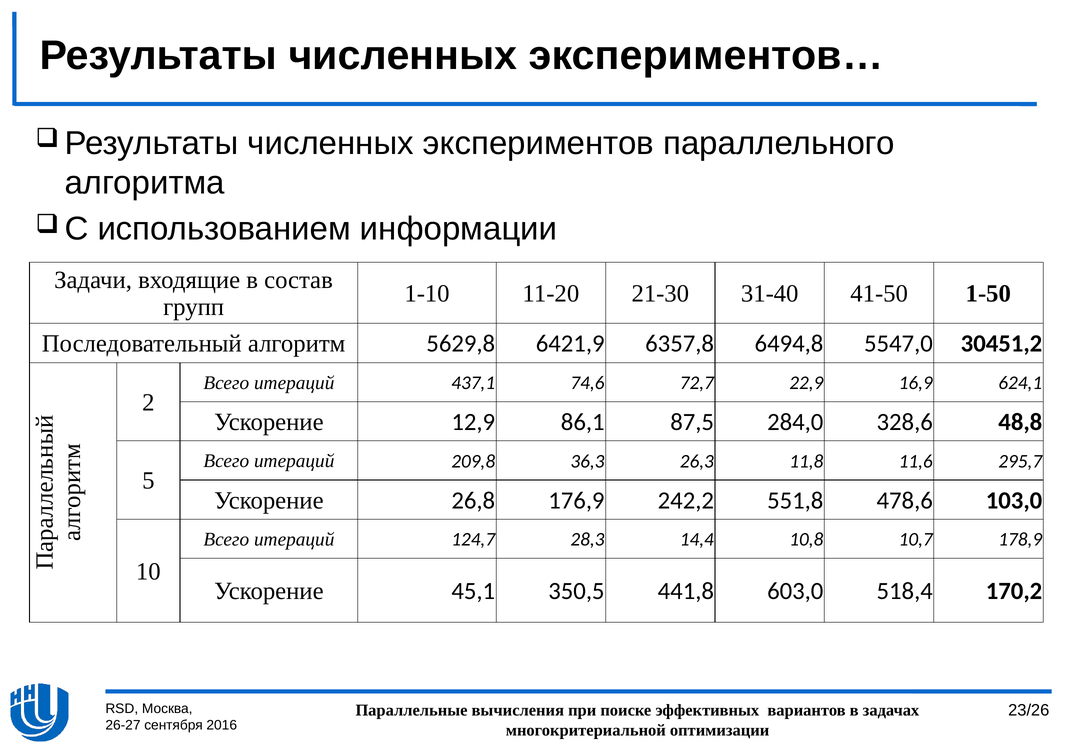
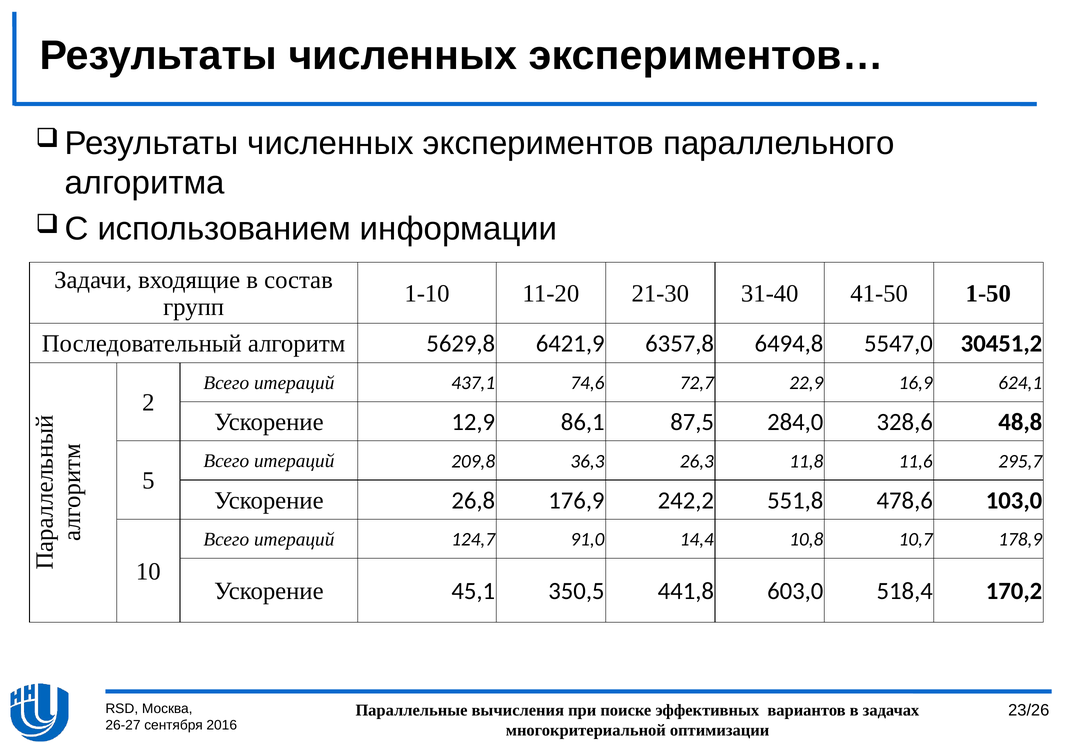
28,3: 28,3 -> 91,0 (587, 539)
